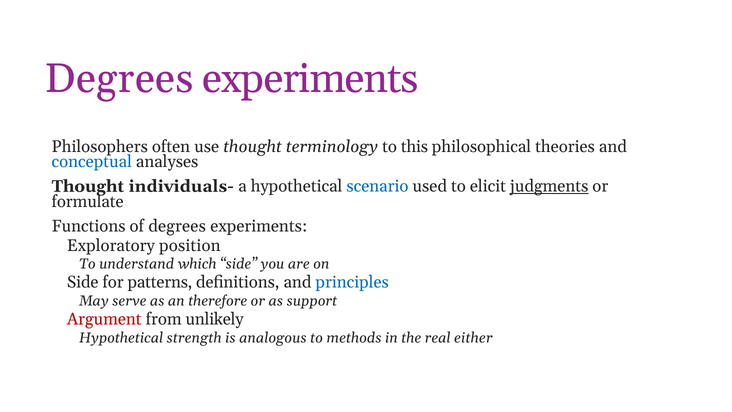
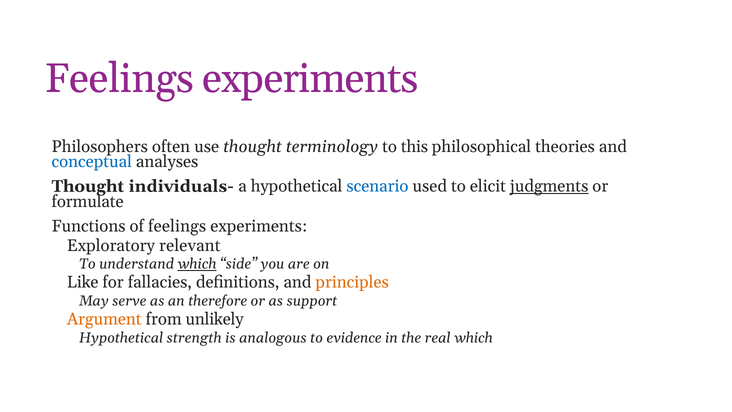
Degrees: Degrees -> Feelings (120, 79)
of degrees: degrees -> feelings (177, 226)
position: position -> relevant (190, 245)
which underline: none -> present (197, 264)
Side: Side -> Like (83, 282)
patterns: patterns -> fallacies (160, 282)
principles colour: blue -> orange (352, 282)
Argument colour: red -> orange (104, 319)
methods: methods -> evidence (354, 338)
real either: either -> which (473, 338)
